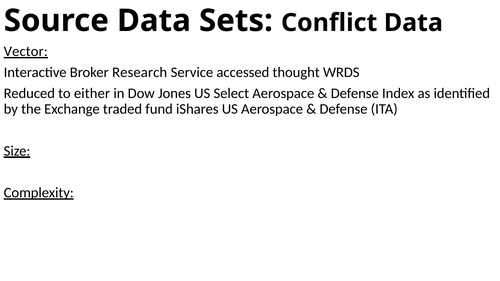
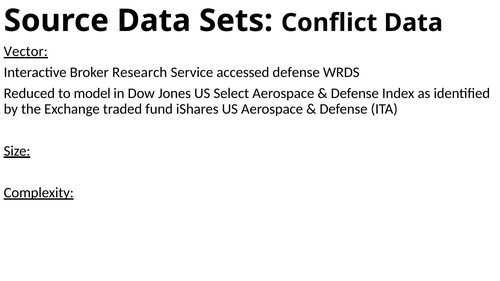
accessed thought: thought -> defense (296, 72)
either: either -> model (92, 93)
